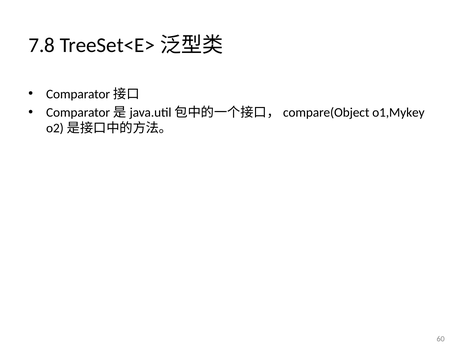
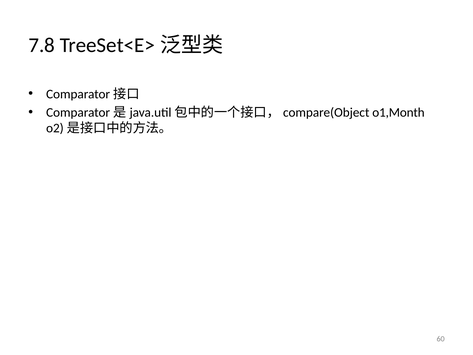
o1,Mykey: o1,Mykey -> o1,Month (398, 112)
